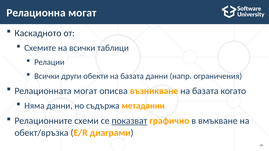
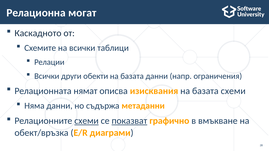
Релационната могат: могат -> нямат (86, 91)
възникване: възникване -> изисквания (154, 91)
базата когато: когато -> схеми (233, 91)
схеми underline: none -> present (87, 121)
